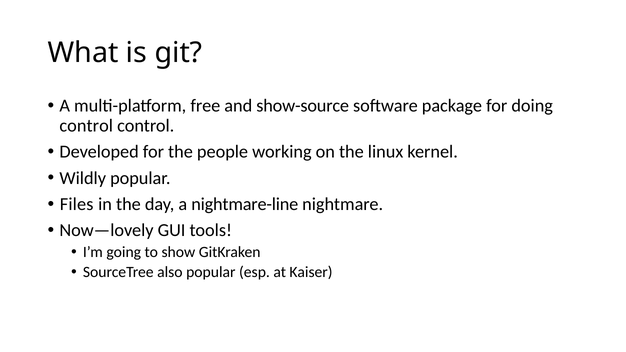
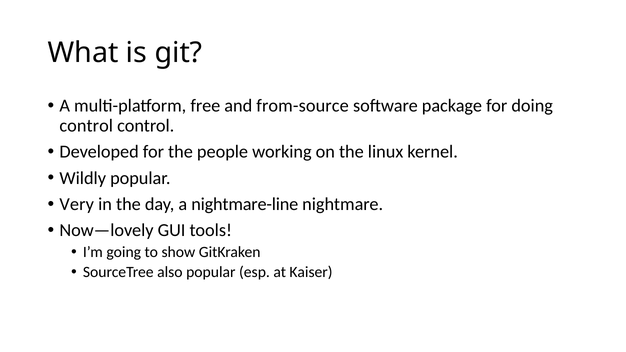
show-source: show-source -> from-source (303, 106)
Files: Files -> Very (77, 204)
